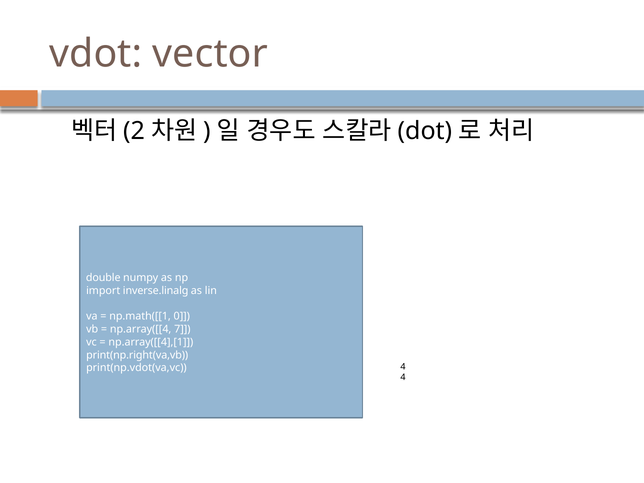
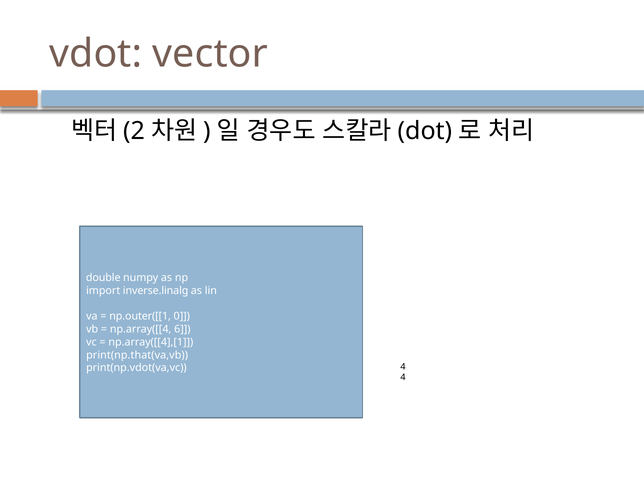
np.math([[1: np.math([[1 -> np.outer([[1 (140, 316)
7: 7 -> 6 (182, 329)
print(np.right(va,vb: print(np.right(va,vb -> print(np.that(va,vb (137, 355)
